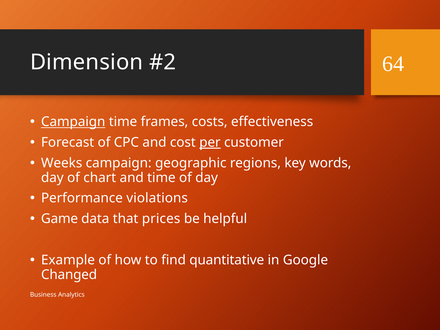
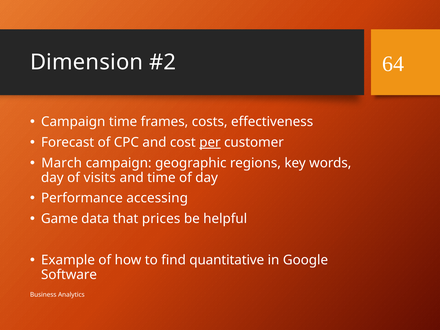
Campaign underline: present -> none (73, 122)
Weeks: Weeks -> March (62, 163)
chart: chart -> visits (100, 178)
violations: violations -> accessing (157, 198)
Changed: Changed -> Software (69, 275)
